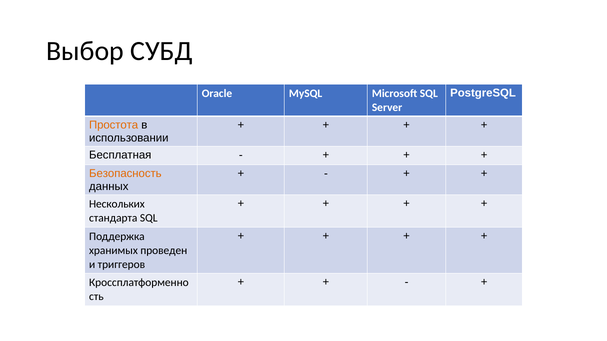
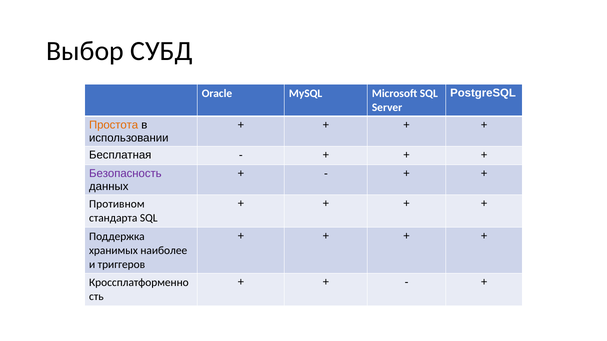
Безопасность colour: orange -> purple (125, 174)
Нескольких: Нескольких -> Противном (117, 204)
проведен: проведен -> наиболее (164, 251)
